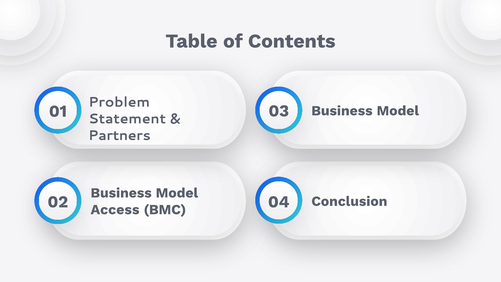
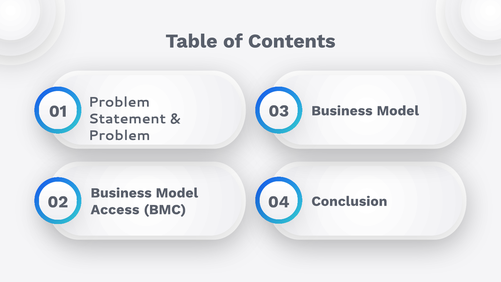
Partners: Partners -> Problem (119, 136)
